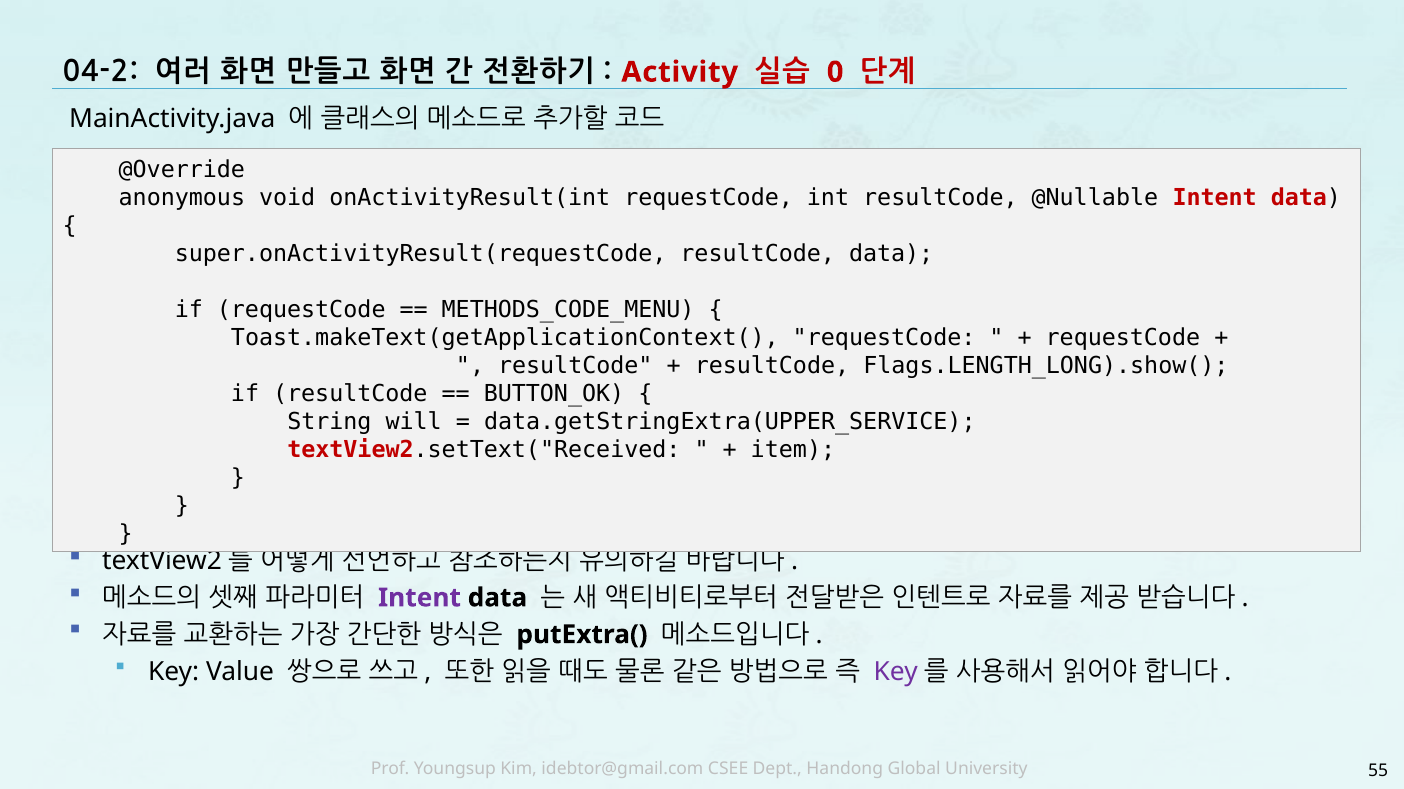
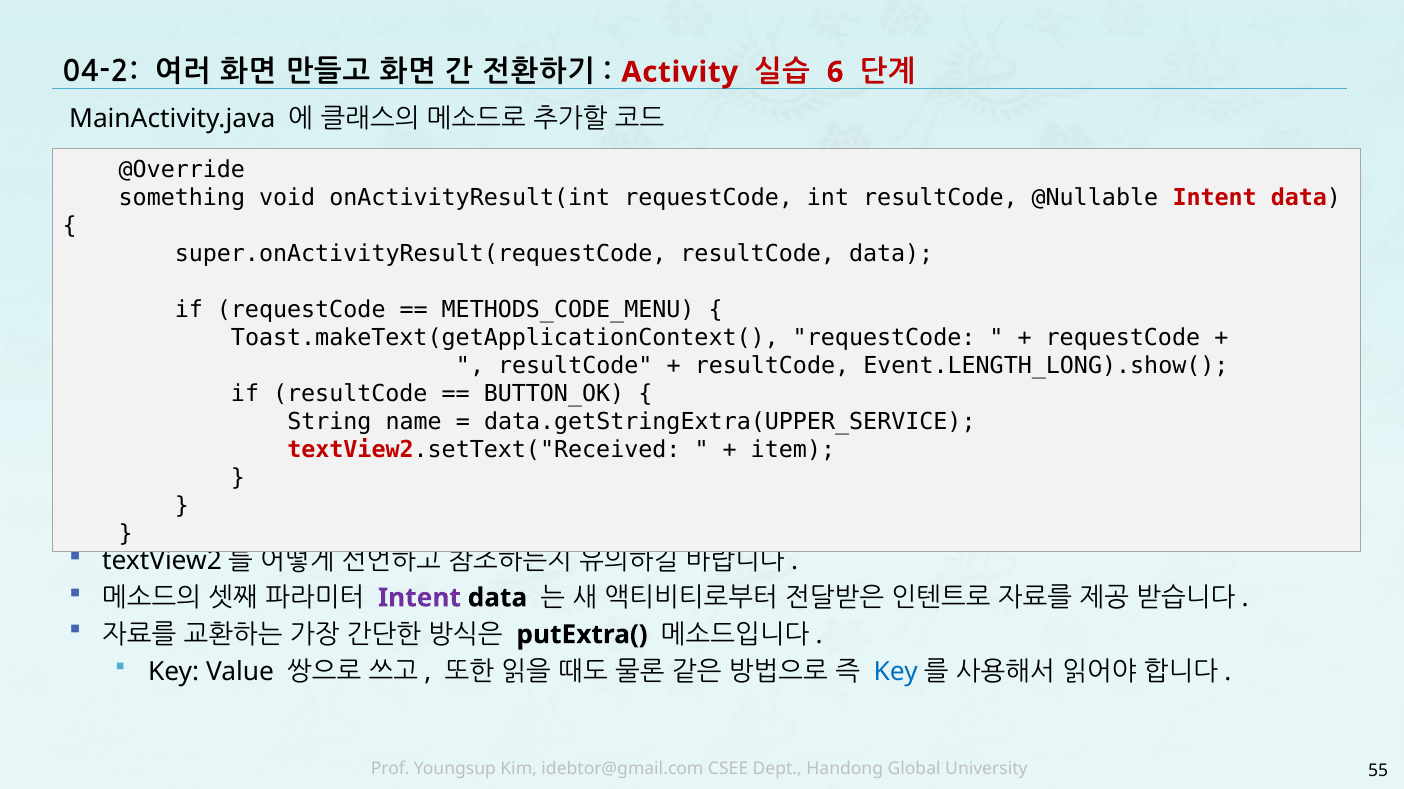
0: 0 -> 6 (835, 72)
anonymous: anonymous -> something (182, 198)
Flags.LENGTH_LONG).show(: Flags.LENGTH_LONG).show( -> Event.LENGTH_LONG).show( (1046, 366)
will: will -> name (414, 422)
Key colour: purple -> blue (896, 672)
